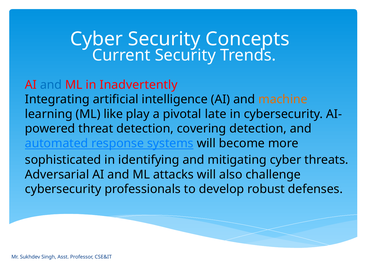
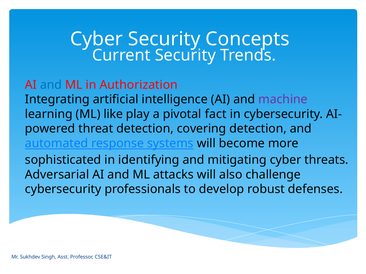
Inadvertently: Inadvertently -> Authorization (139, 85)
machine colour: orange -> purple (283, 100)
late: late -> fact (216, 114)
